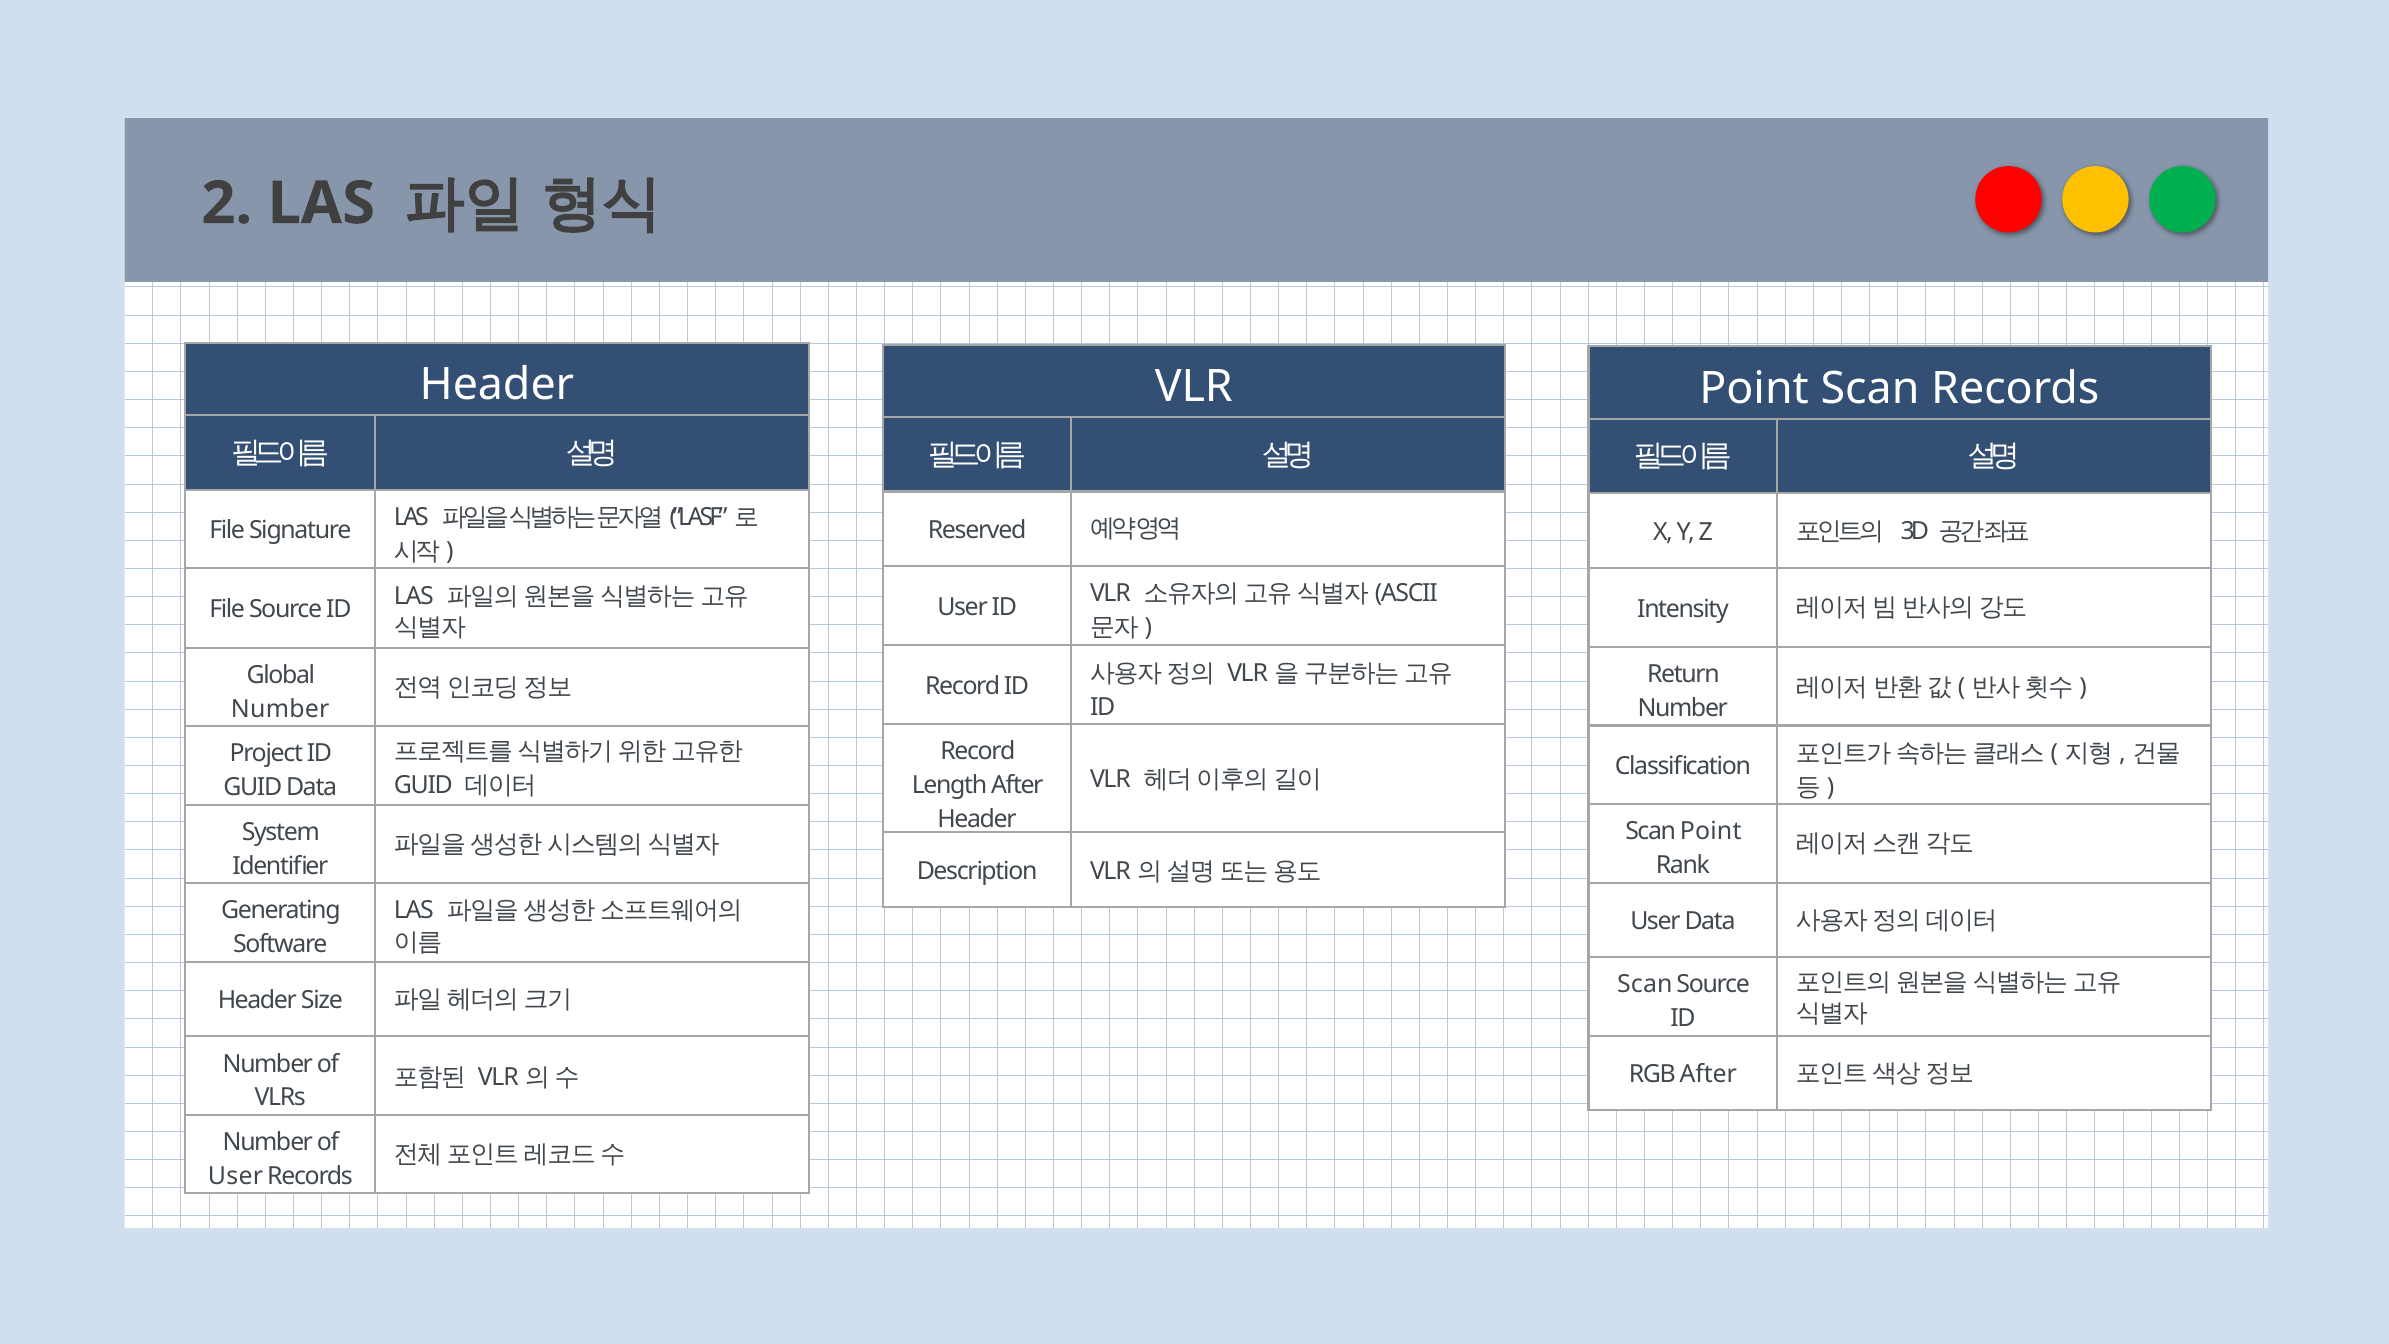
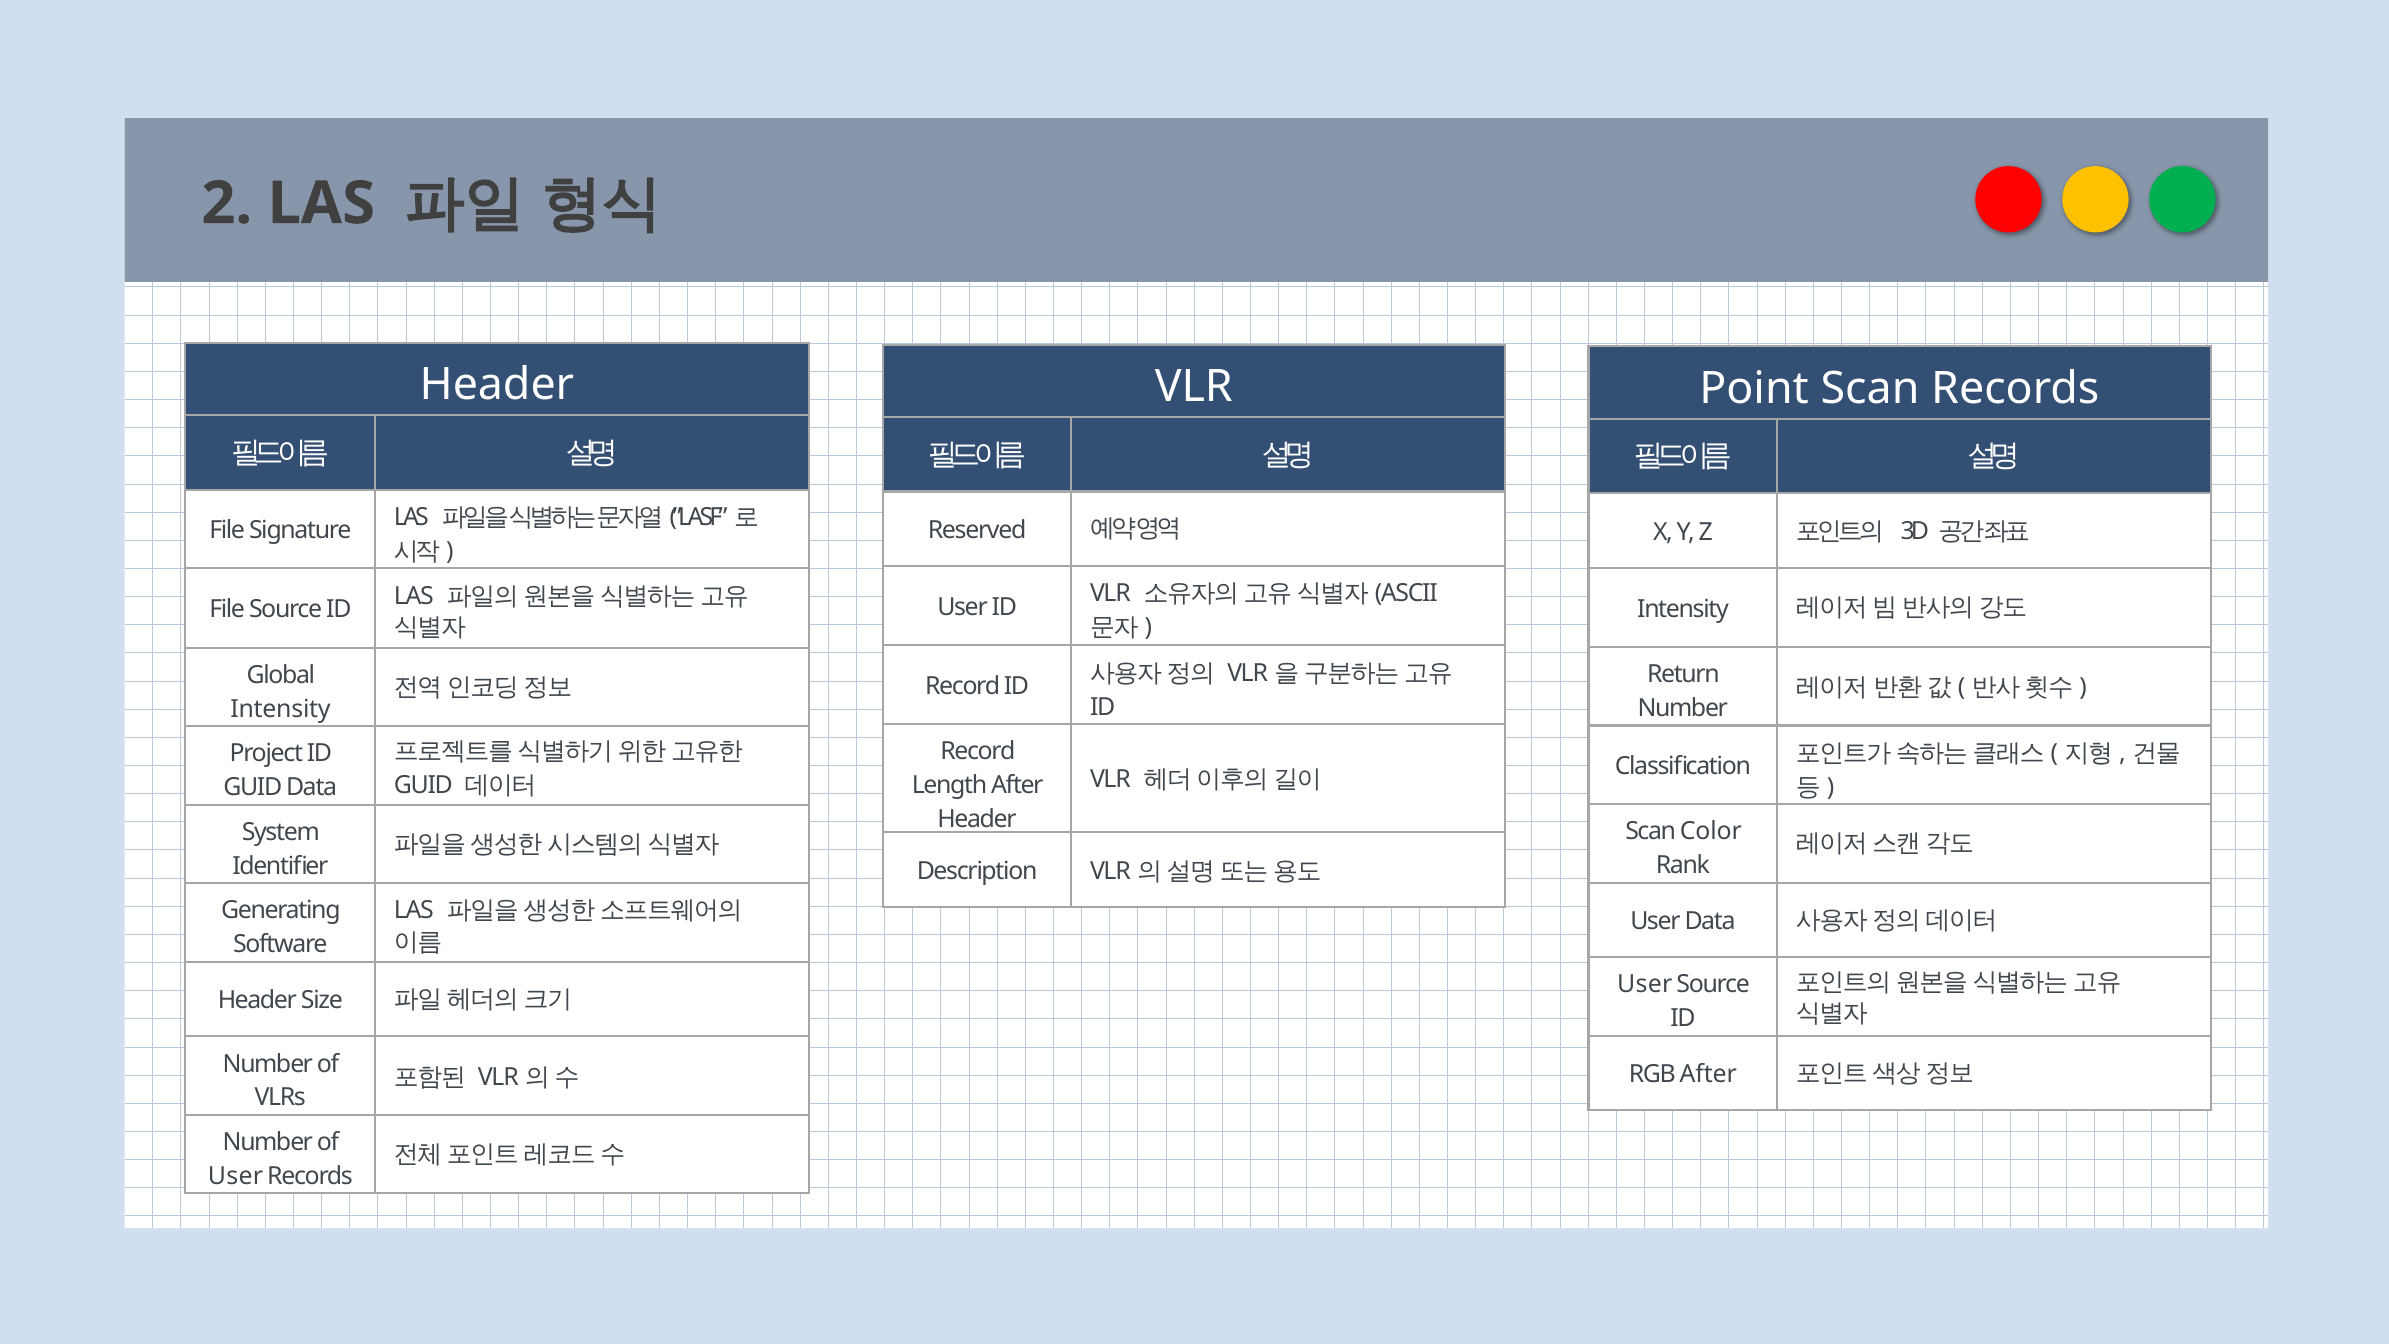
Number: Number -> Intensity (280, 709)
Scan Point: Point -> Color (1711, 832)
Scan: Scan -> User (1645, 985)
